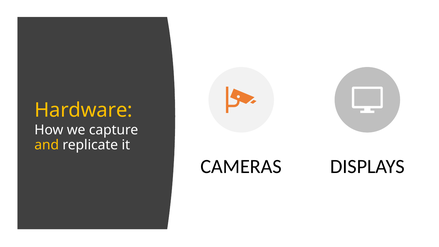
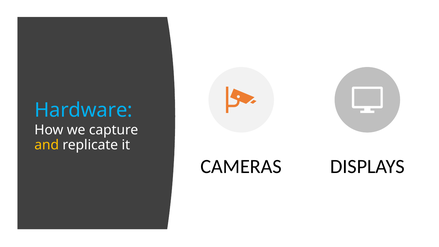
Hardware colour: yellow -> light blue (84, 110)
